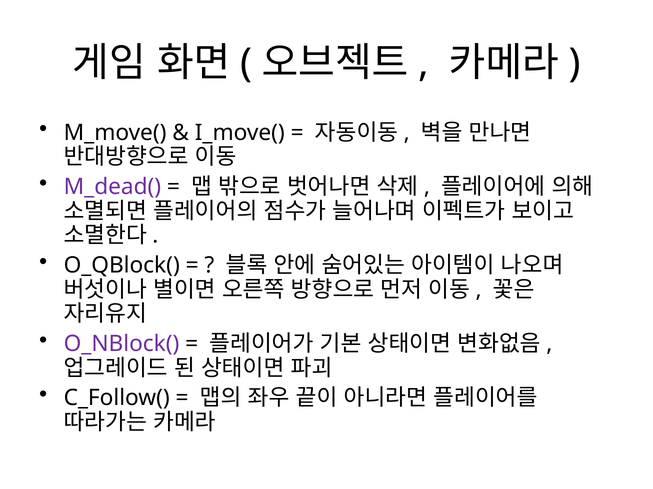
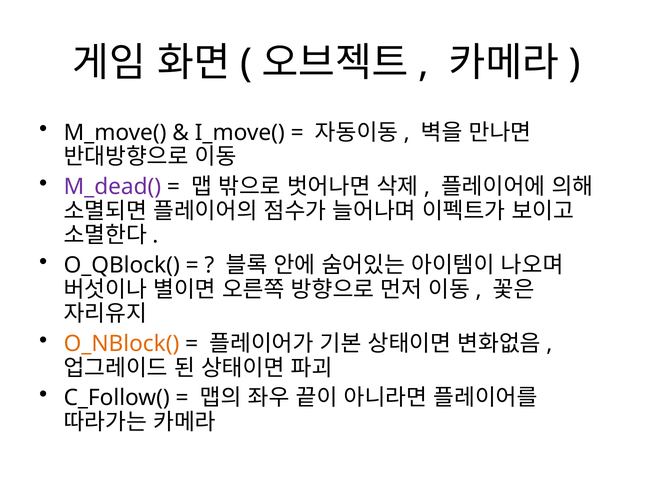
O_NBlock( colour: purple -> orange (122, 344)
